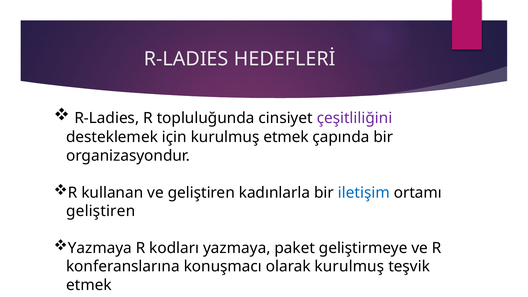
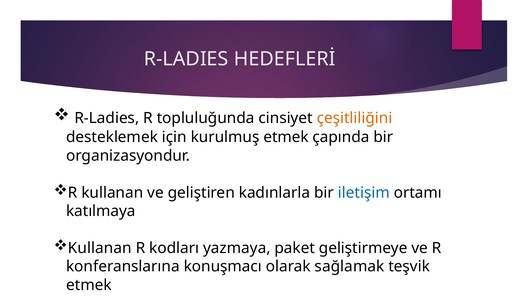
çeşitliliğini colour: purple -> orange (355, 118)
geliştiren: geliştiren -> katılmaya (101, 211)
Yazmaya: Yazmaya -> Kullanan (100, 248)
olarak kurulmuş: kurulmuş -> sağlamak (350, 267)
